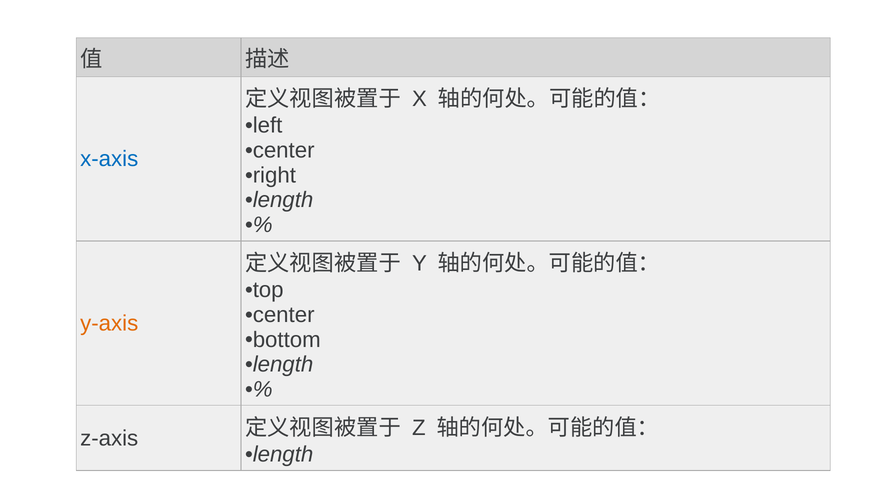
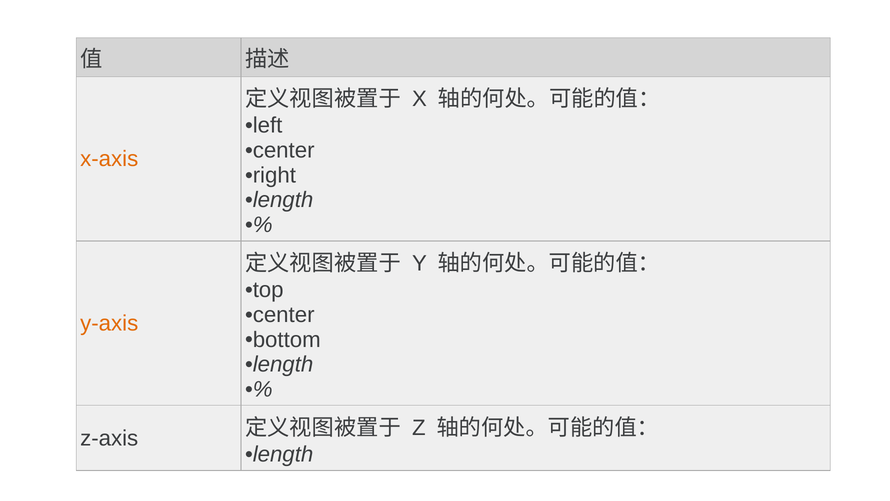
x-axis colour: blue -> orange (109, 159)
